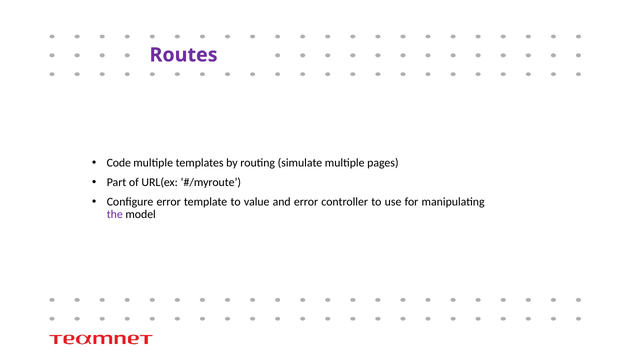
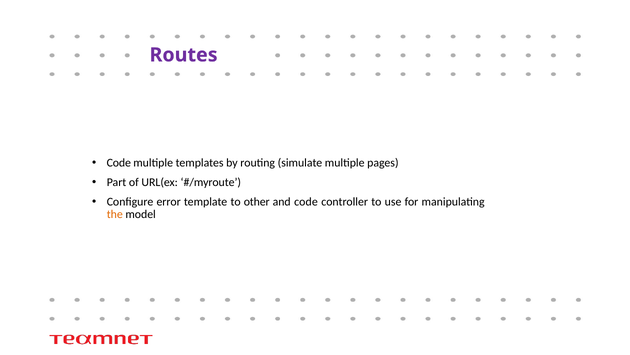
value: value -> other (257, 201)
and error: error -> code (306, 201)
the colour: purple -> orange (115, 214)
